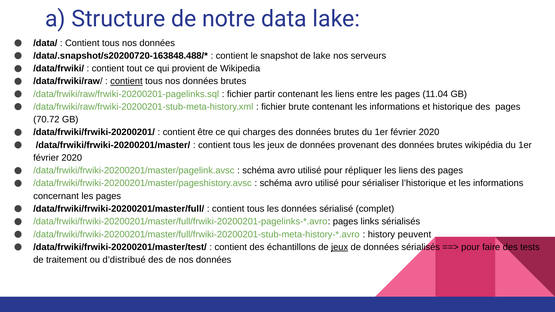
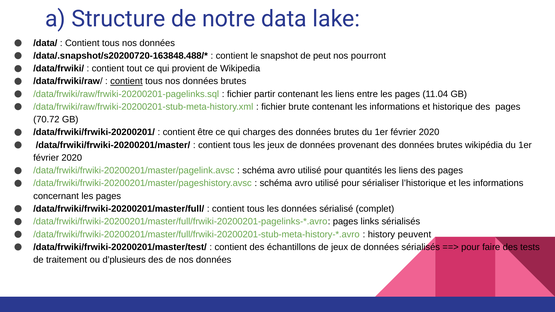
de lake: lake -> peut (322, 56)
serveurs: serveurs -> pourront (368, 56)
répliquer: répliquer -> quantités (363, 171)
jeux underline: present -> none (340, 247)
d’distribué: d’distribué -> d’plusieurs (124, 260)
